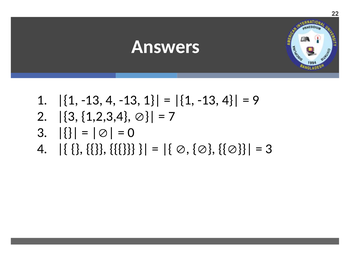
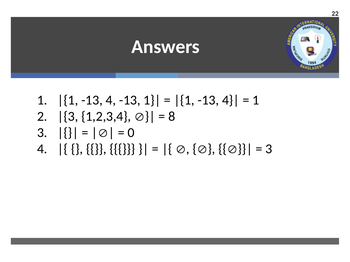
9: 9 -> 1 (256, 100)
7: 7 -> 8 (172, 117)
